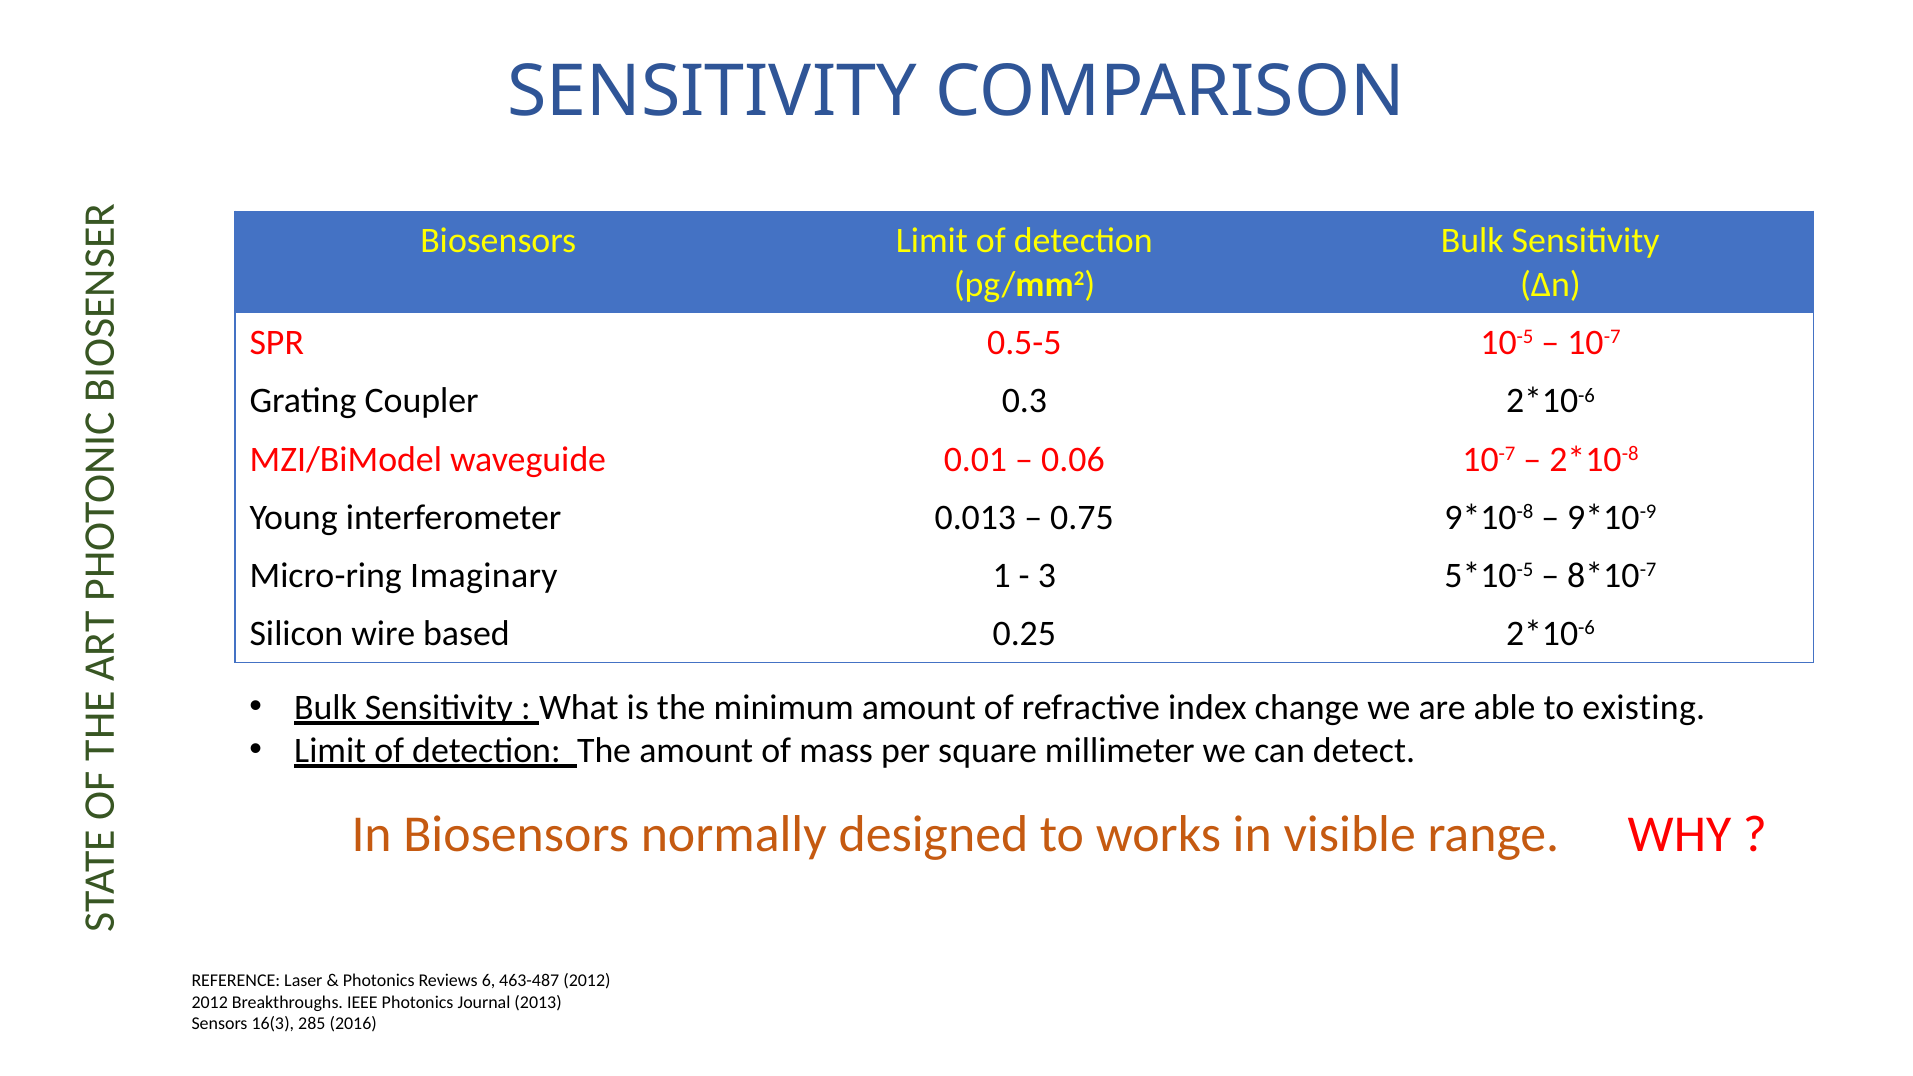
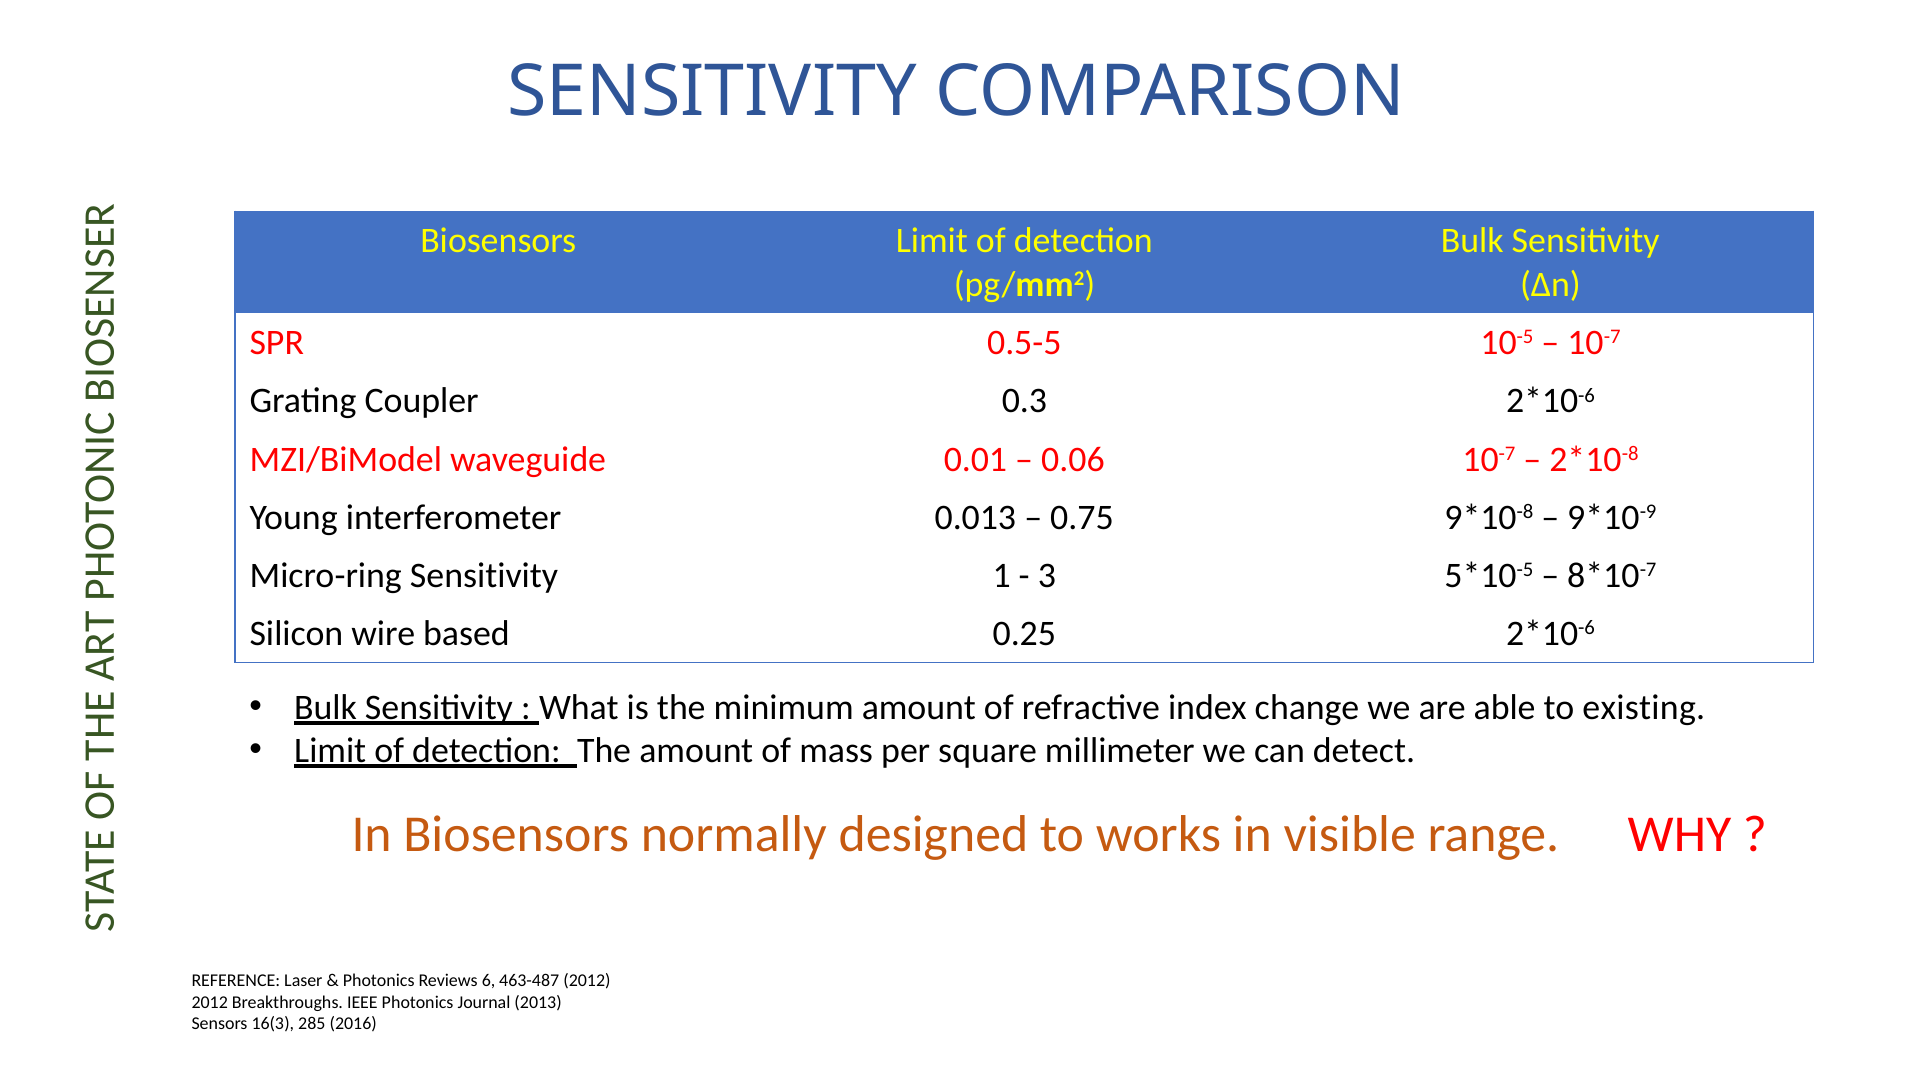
Micro-ring Imaginary: Imaginary -> Sensitivity (484, 576)
